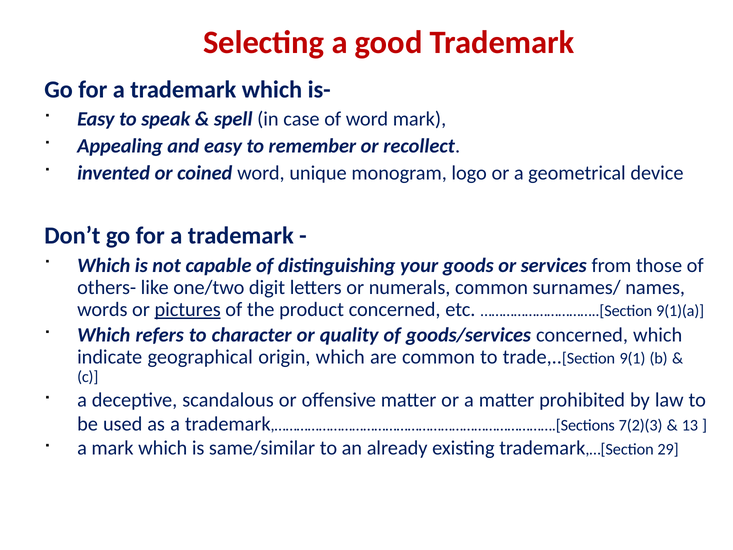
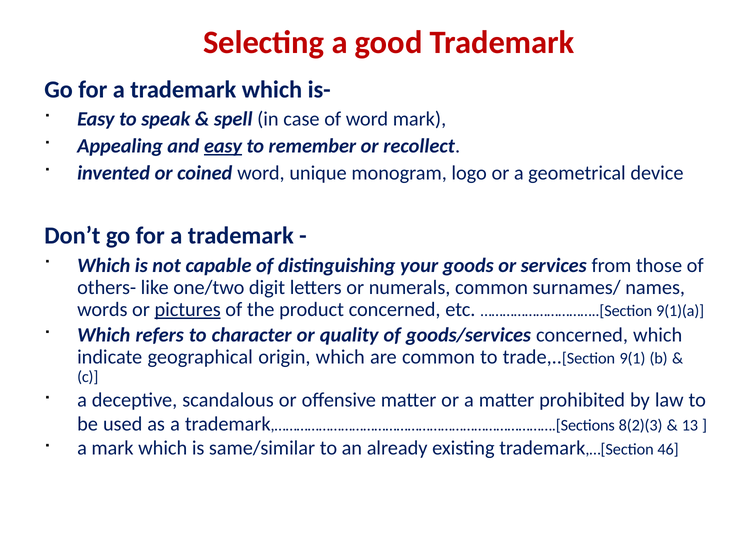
easy underline: none -> present (223, 146)
7(2)(3: 7(2)(3 -> 8(2)(3 (641, 425)
29: 29 -> 46 (668, 449)
